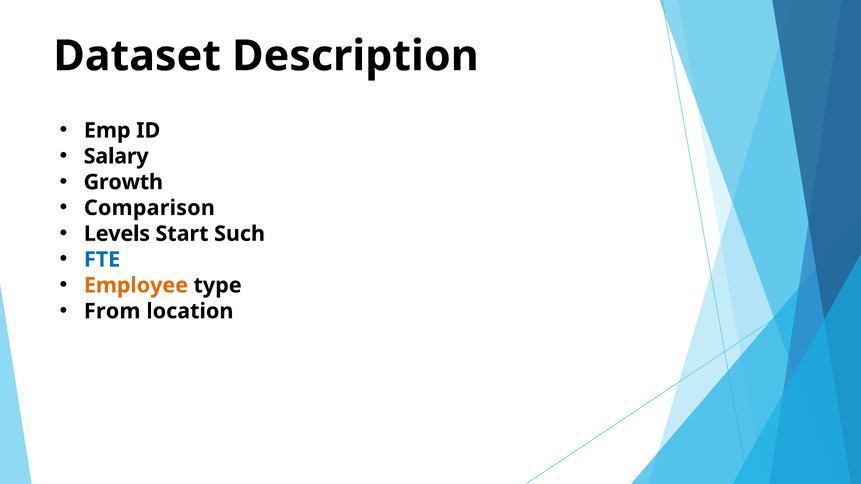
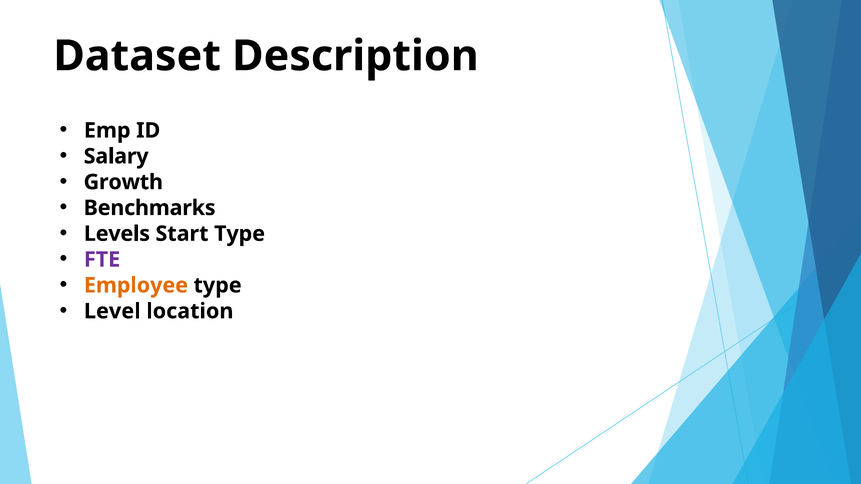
Comparison: Comparison -> Benchmarks (150, 208)
Start Such: Such -> Type (240, 234)
FTE colour: blue -> purple (102, 260)
From: From -> Level (112, 311)
